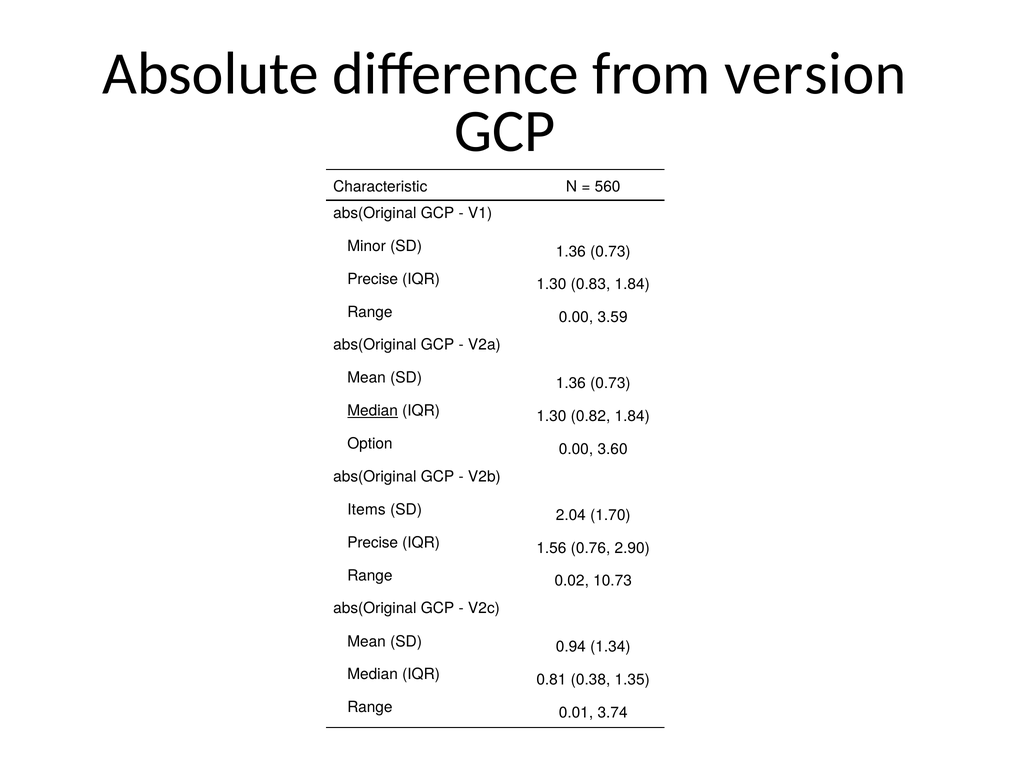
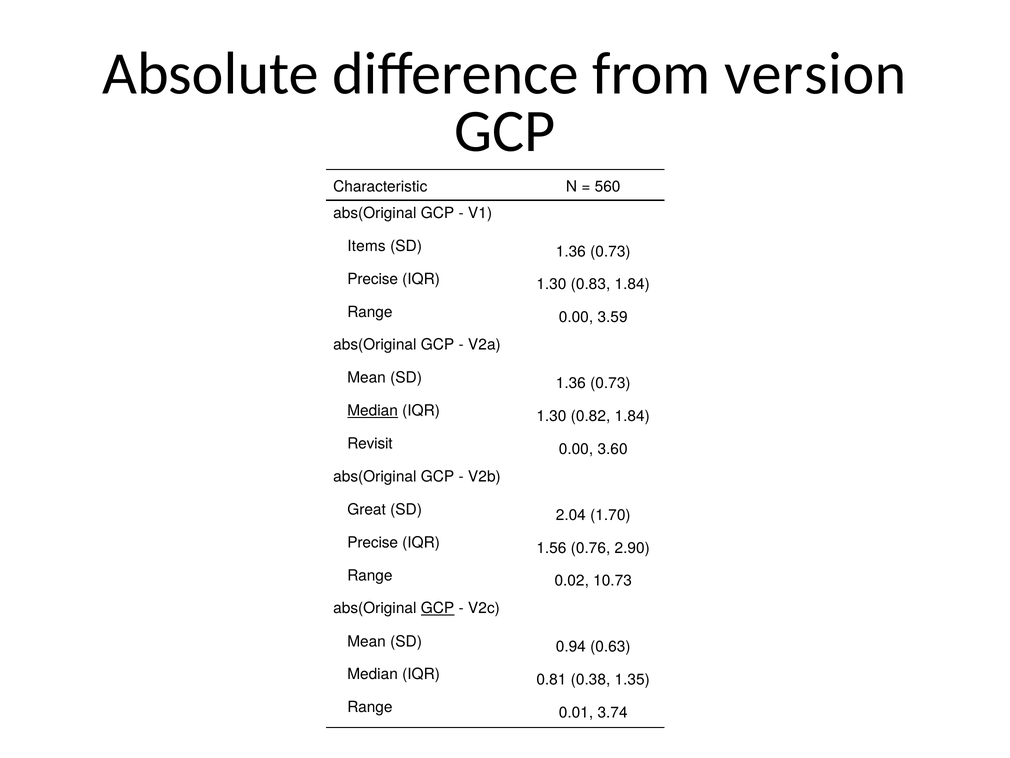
Minor: Minor -> Items (366, 246)
Option: Option -> Revisit (370, 443)
Items: Items -> Great (367, 509)
GCP underline: none -> present (438, 608)
1.34: 1.34 -> 0.63 (610, 646)
